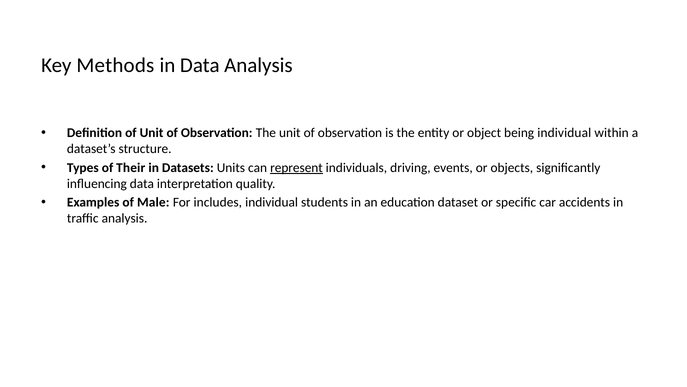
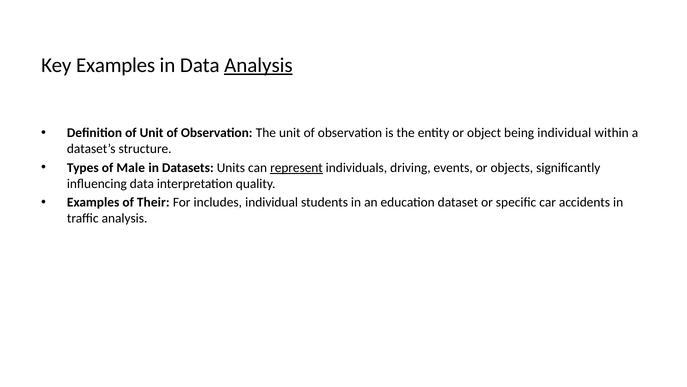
Key Methods: Methods -> Examples (116, 65)
Analysis underline: none -> present (258, 65)
Their: Their -> Male (131, 167)
Male: Male -> Their (153, 202)
